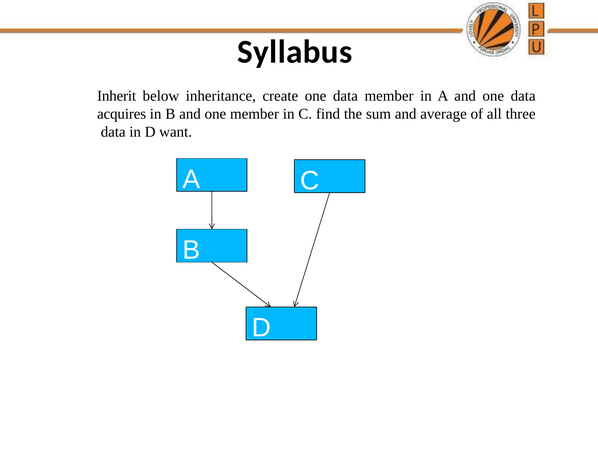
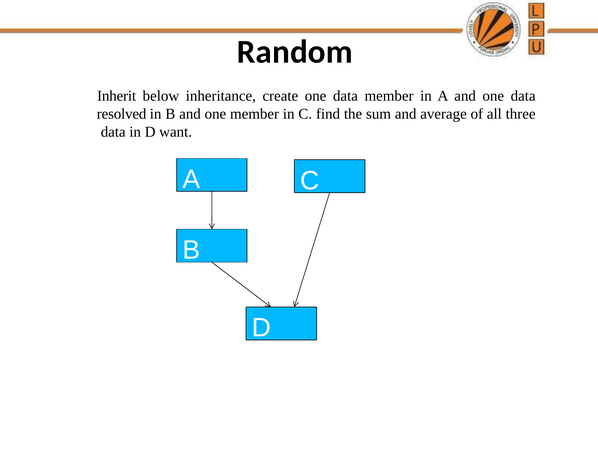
Syllabus: Syllabus -> Random (295, 52)
acquires: acquires -> resolved (122, 114)
